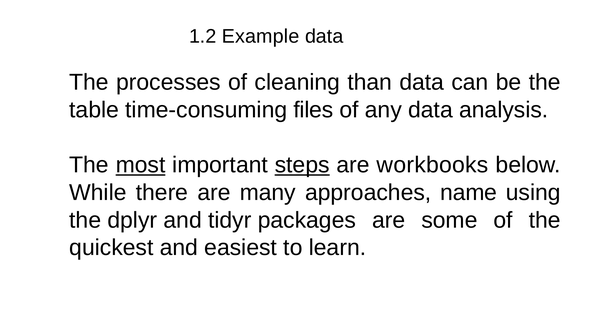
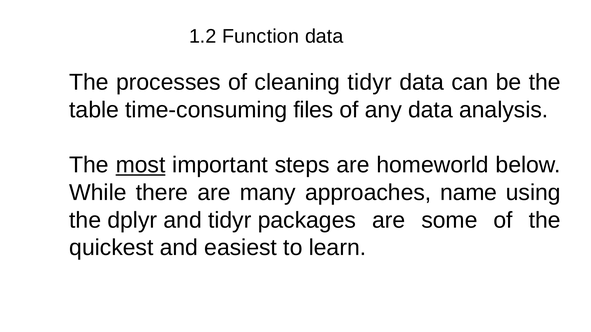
Example: Example -> Function (261, 36)
cleaning than: than -> tidyr (370, 82)
steps underline: present -> none (302, 165)
workbooks: workbooks -> homeworld (433, 165)
